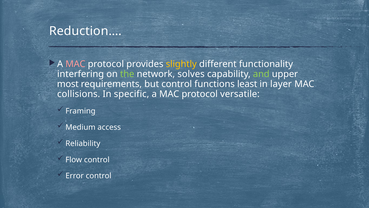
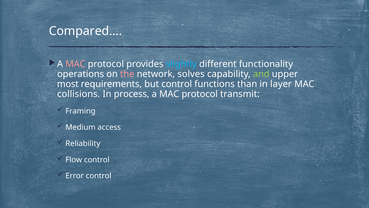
Reduction…: Reduction… -> Compared… (85, 31)
slightly colour: yellow -> light blue (181, 64)
interfering: interfering -> operations (81, 74)
the colour: light green -> pink (127, 74)
least: least -> than (247, 84)
specific: specific -> process (132, 94)
versatile: versatile -> transmit (240, 94)
